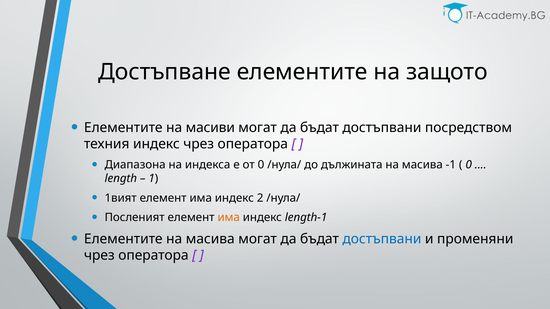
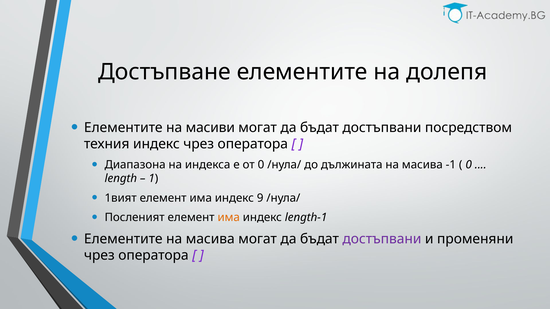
защото: защото -> долепя (447, 72)
2: 2 -> 9 (260, 198)
достъпвани colour: blue -> purple (382, 239)
